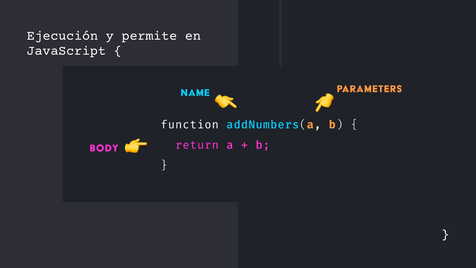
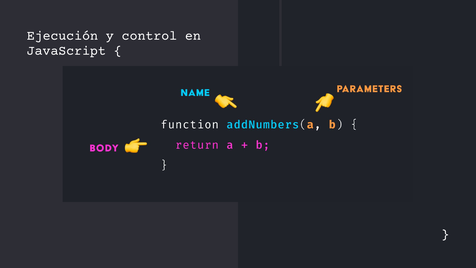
permite: permite -> control (149, 35)
